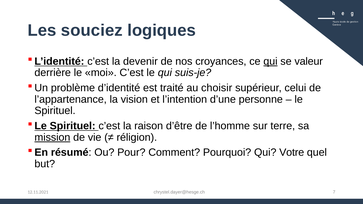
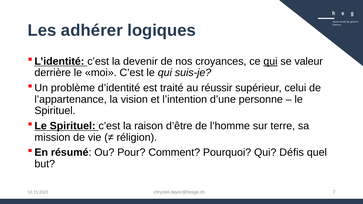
souciez: souciez -> adhérer (92, 30)
choisir: choisir -> réussir (217, 88)
mission underline: present -> none (52, 137)
Votre: Votre -> Défis (292, 153)
